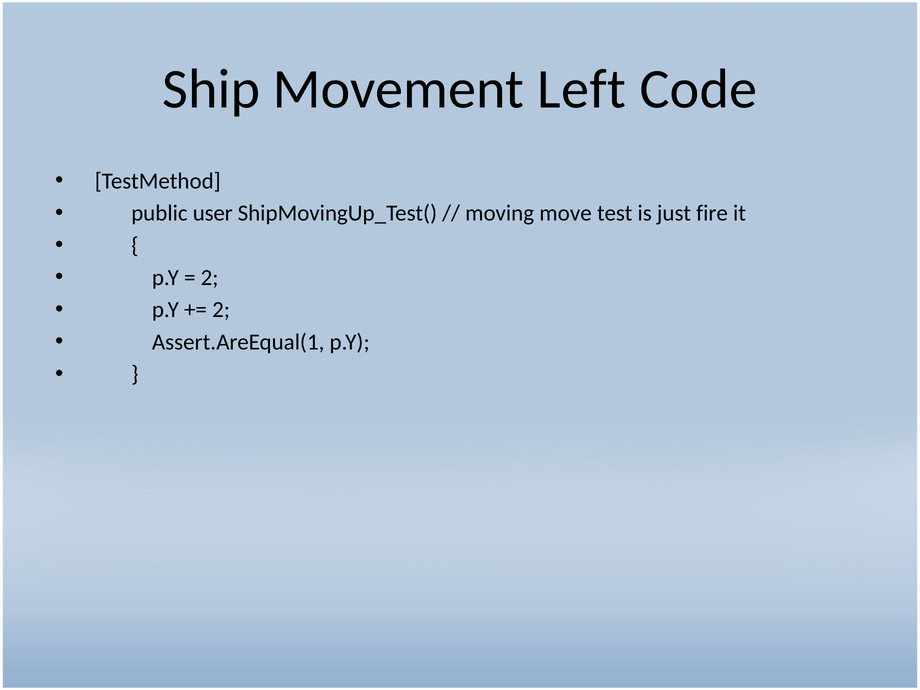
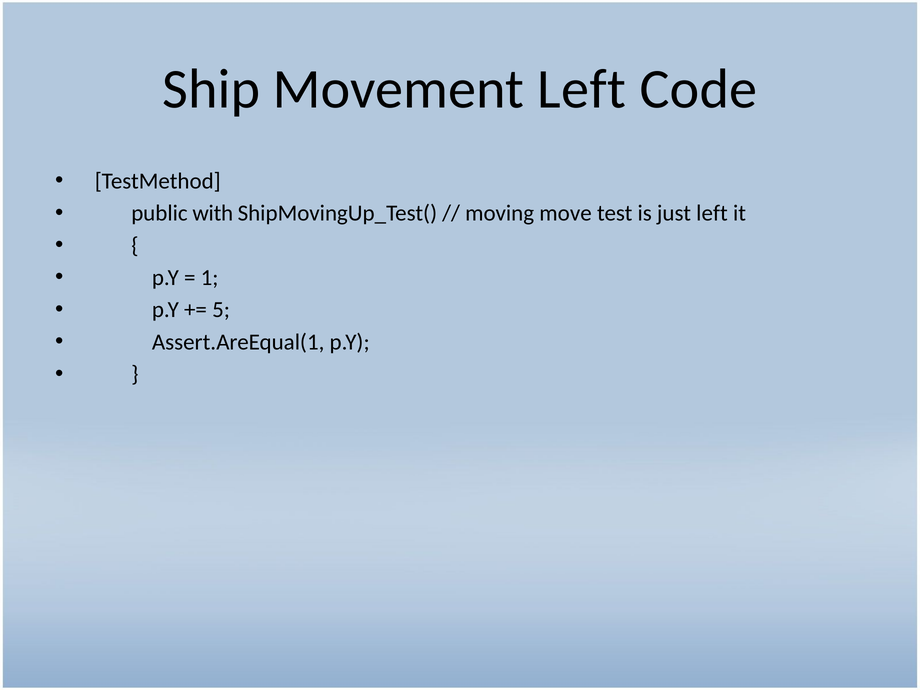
user: user -> with (213, 213)
just fire: fire -> left (712, 213)
2: 2 -> 1 (210, 278)
2: 2 -> 5 (221, 310)
